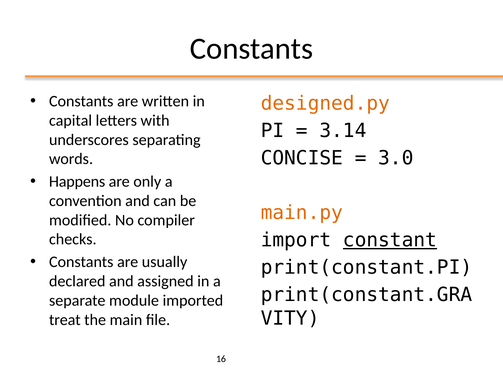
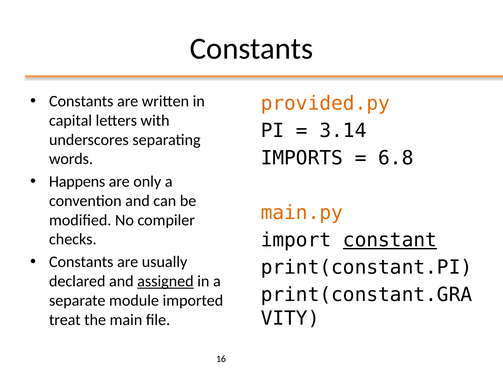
designed.py: designed.py -> provided.py (325, 104)
CONCISE: CONCISE -> IMPORTS (302, 158)
3.0: 3.0 -> 6.8 (396, 158)
assigned underline: none -> present (165, 281)
